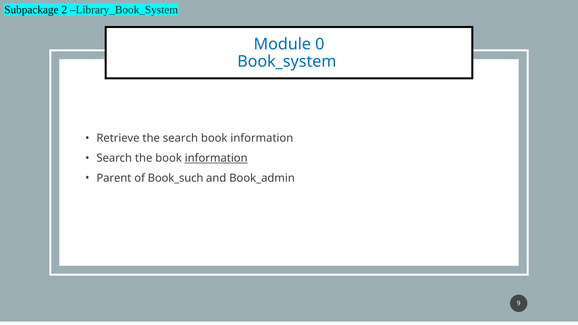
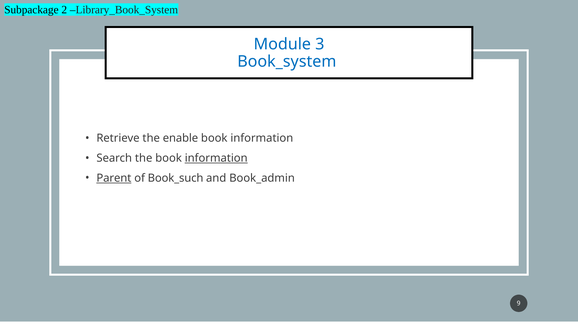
0: 0 -> 3 (320, 44)
the search: search -> enable (180, 138)
Parent underline: none -> present (114, 178)
